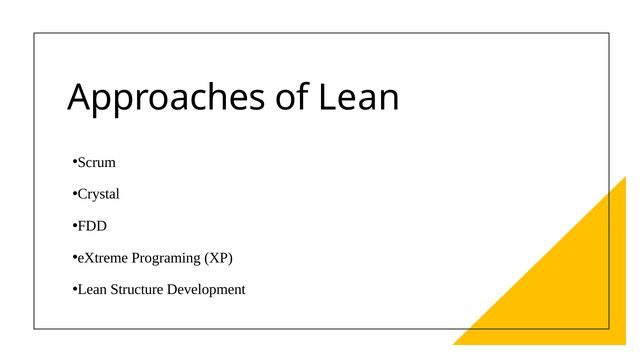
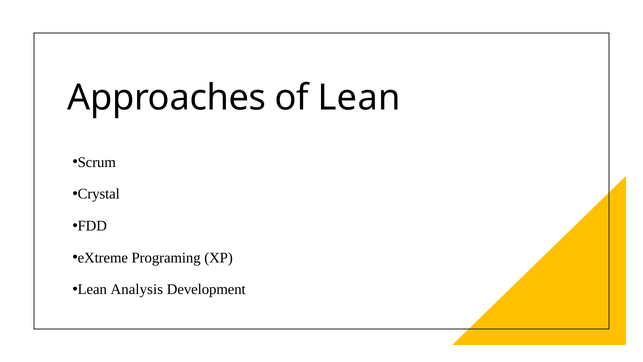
Structure: Structure -> Analysis (137, 289)
